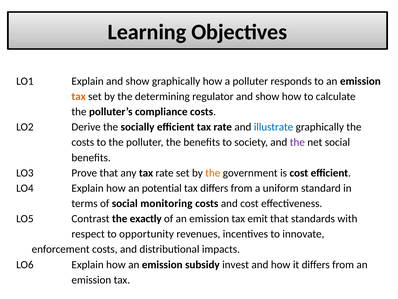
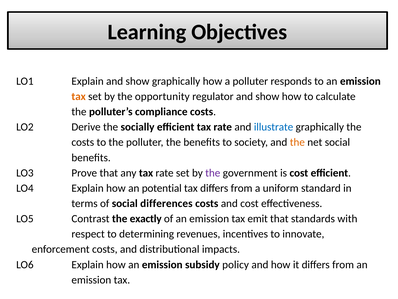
determining: determining -> opportunity (162, 96)
the colour: purple -> orange (297, 142)
the colour: orange -> purple (213, 173)
monitoring: monitoring -> differences (166, 203)
opportunity: opportunity -> determining (147, 234)
invest: invest -> policy (236, 264)
